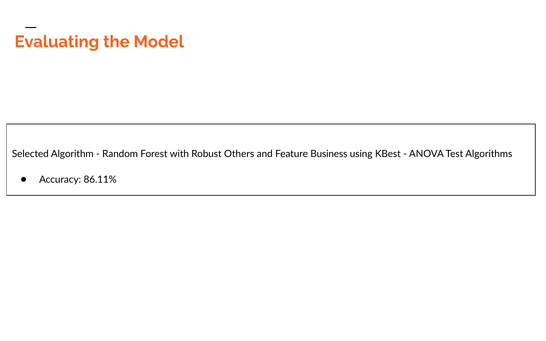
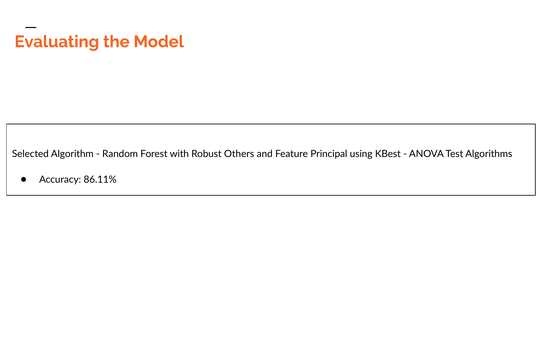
Business: Business -> Principal (329, 154)
